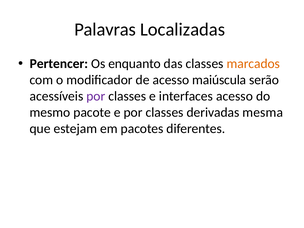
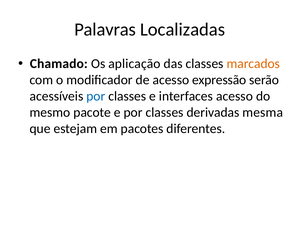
Pertencer: Pertencer -> Chamado (59, 64)
enquanto: enquanto -> aplicação (134, 64)
maiúscula: maiúscula -> expressão (219, 80)
por colour: purple -> blue (96, 96)
